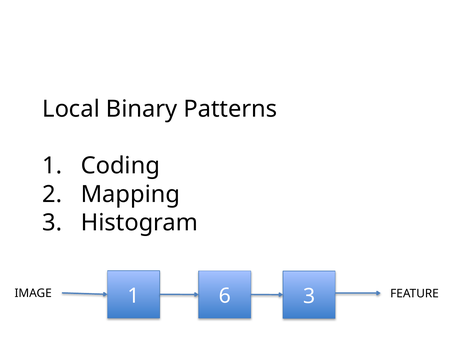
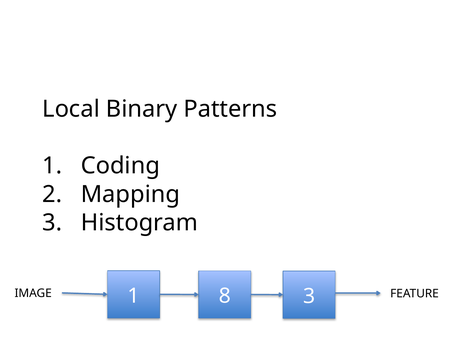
6: 6 -> 8 (225, 296)
